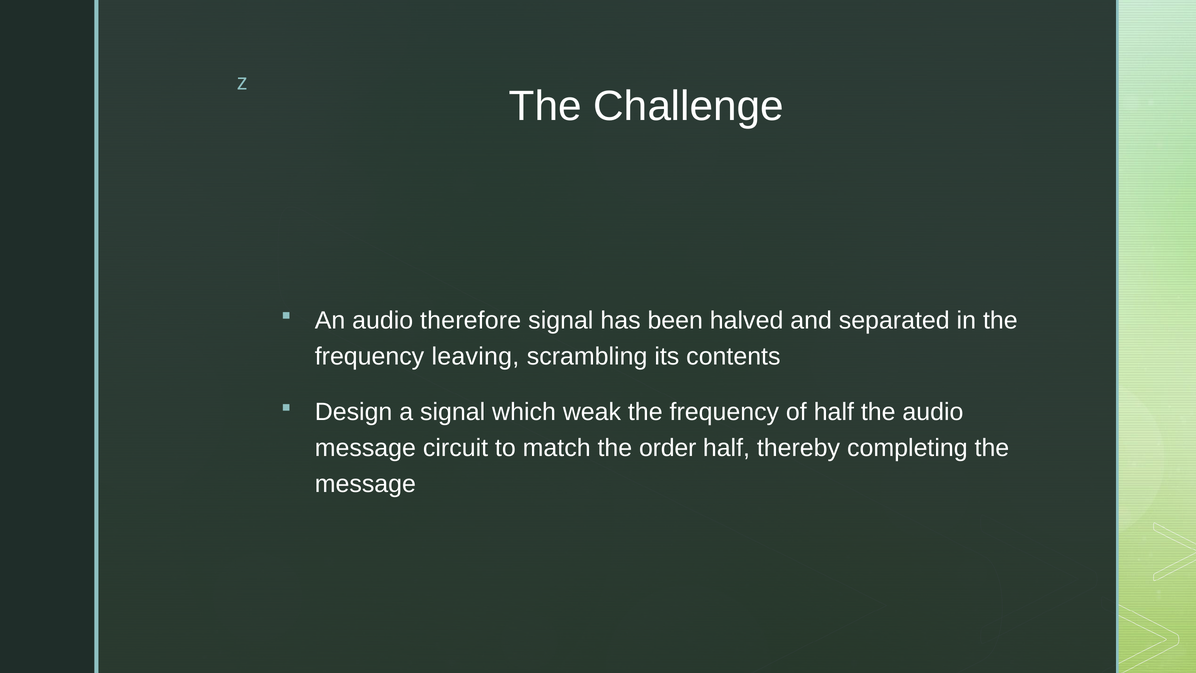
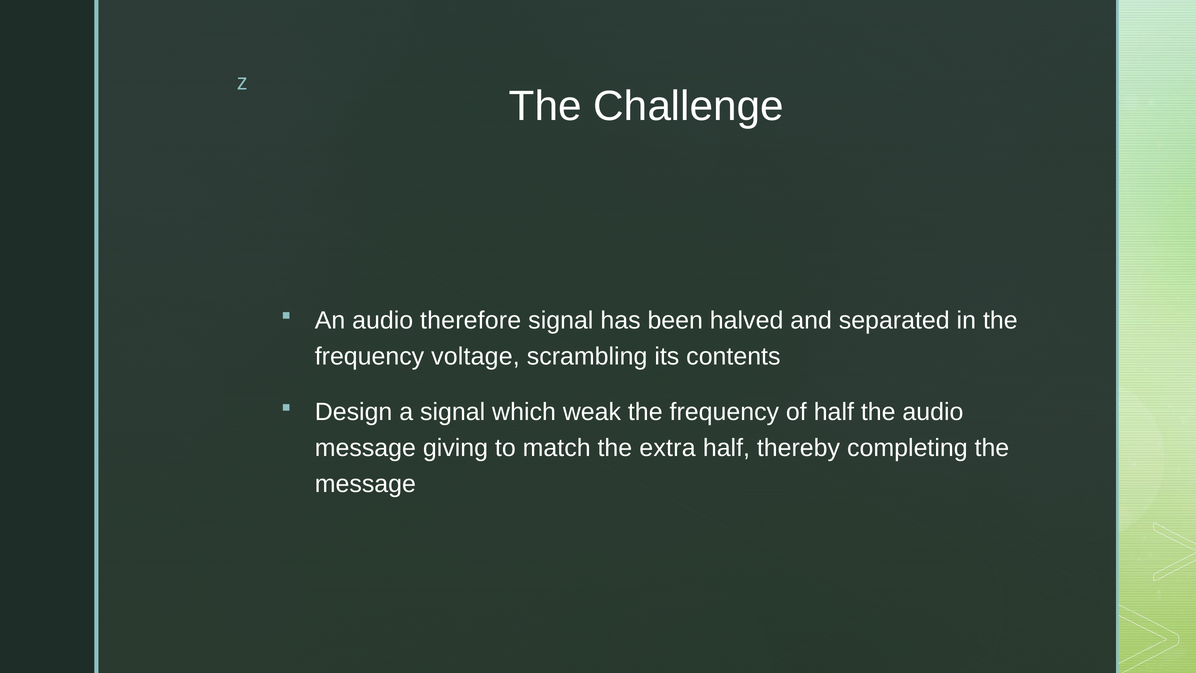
leaving: leaving -> voltage (475, 356)
circuit: circuit -> giving (456, 448)
order: order -> extra (667, 448)
